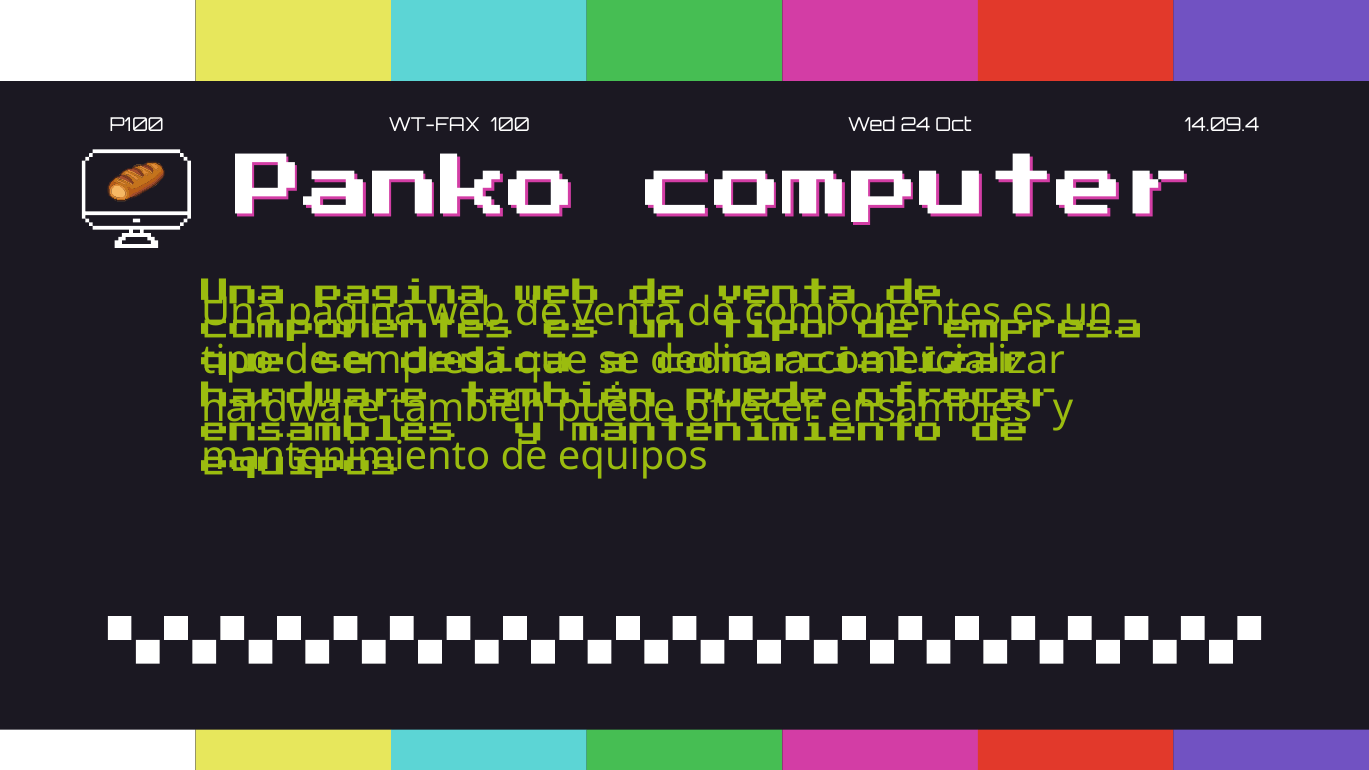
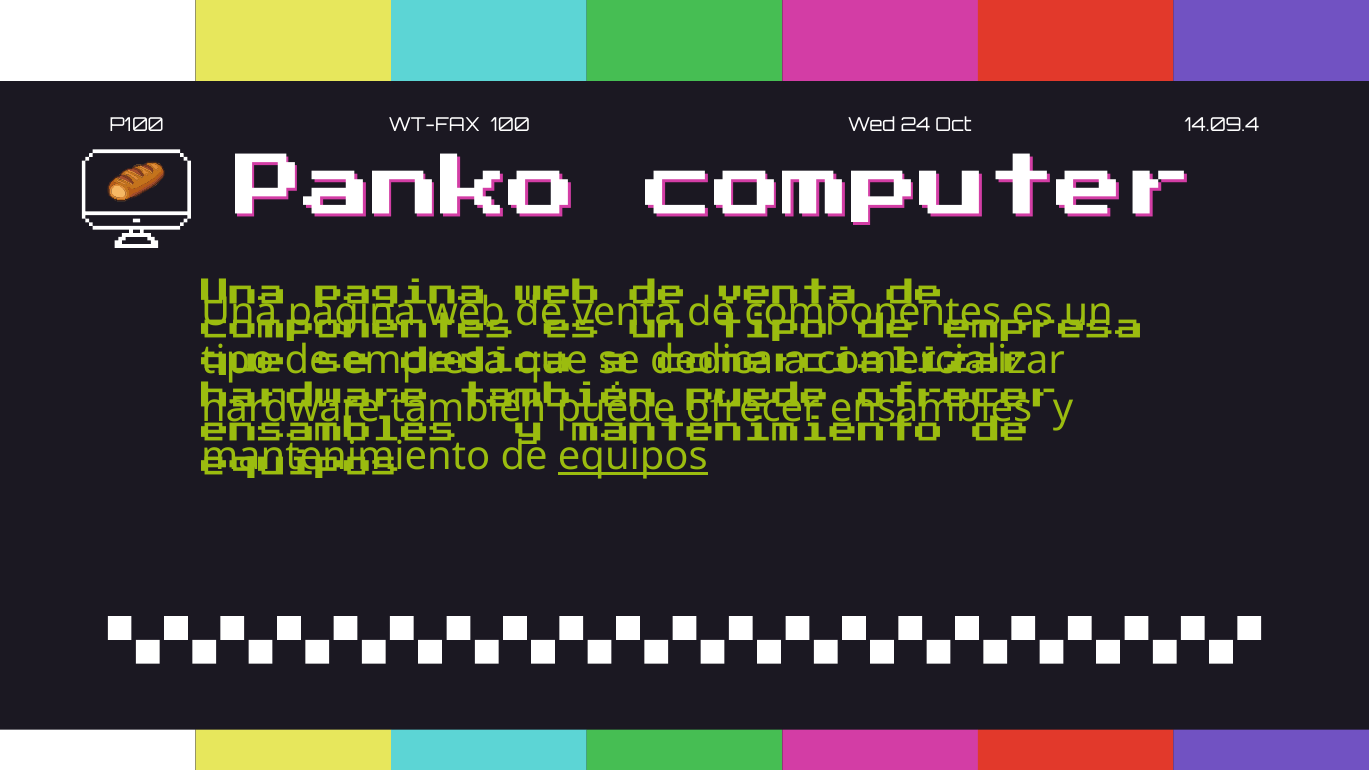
equipos underline: none -> present (633, 456)
